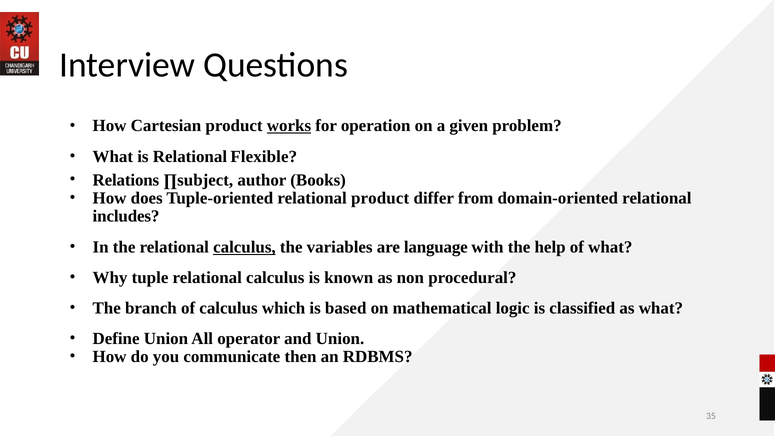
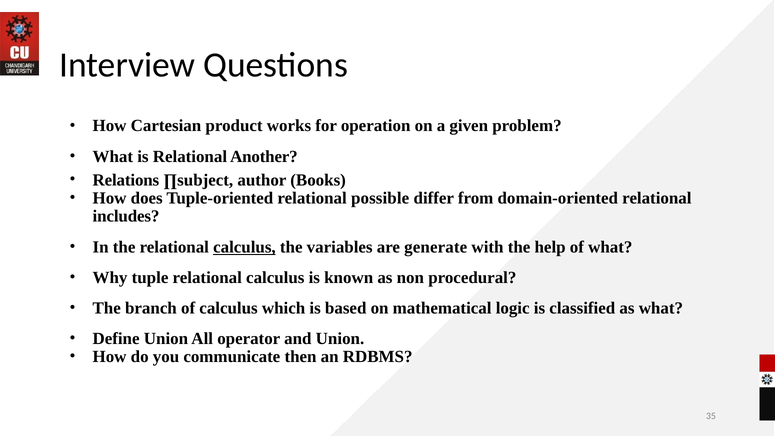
works underline: present -> none (289, 126)
Flexible: Flexible -> Another (264, 157)
relational product: product -> possible (380, 198)
language: language -> generate (436, 247)
